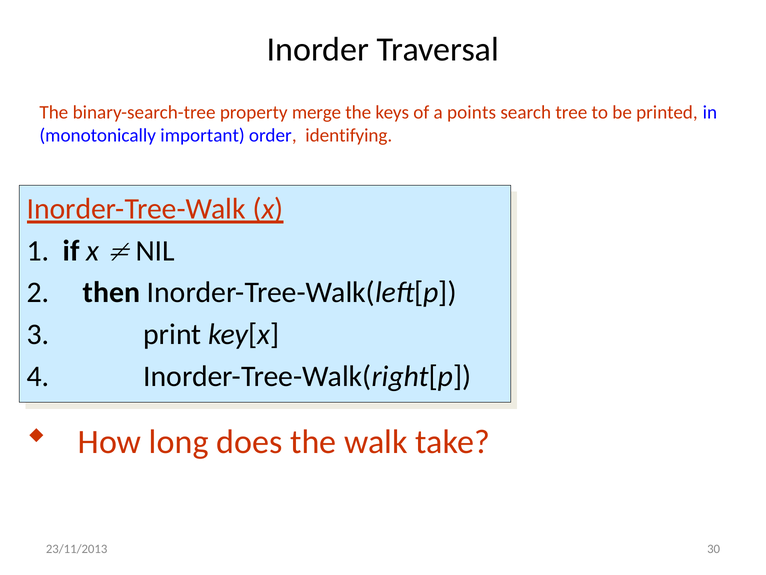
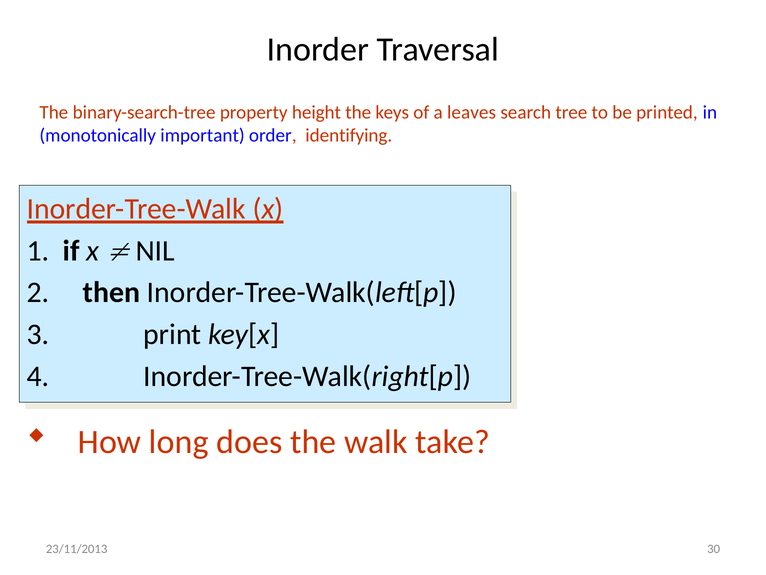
merge: merge -> height (316, 112)
points: points -> leaves (472, 112)
